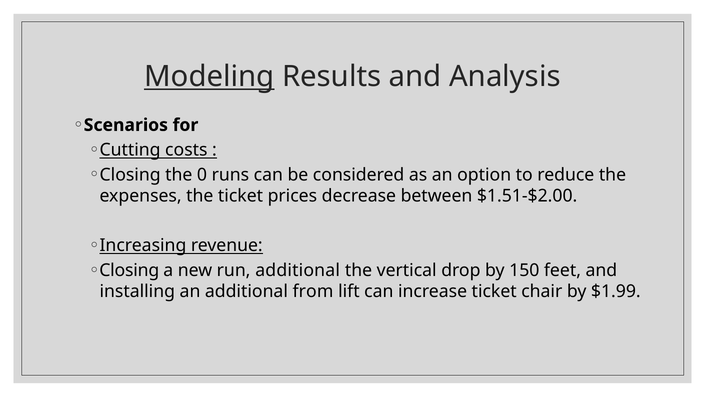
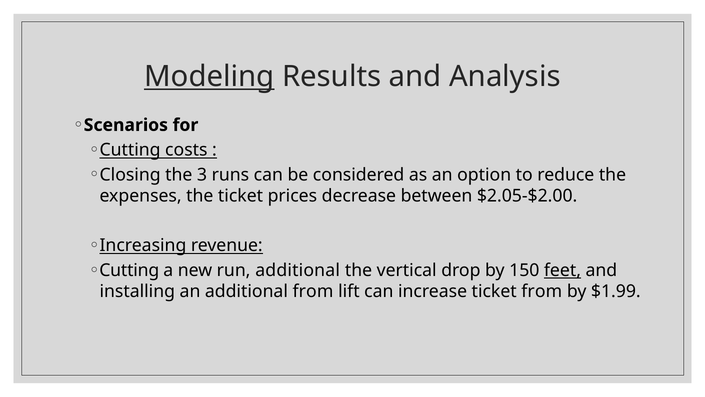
0: 0 -> 3 (202, 175)
$1.51-$2.00: $1.51-$2.00 -> $2.05-$2.00 (527, 196)
Closing: Closing -> Cutting (129, 270)
feet underline: none -> present (562, 270)
ticket chair: chair -> from (542, 291)
